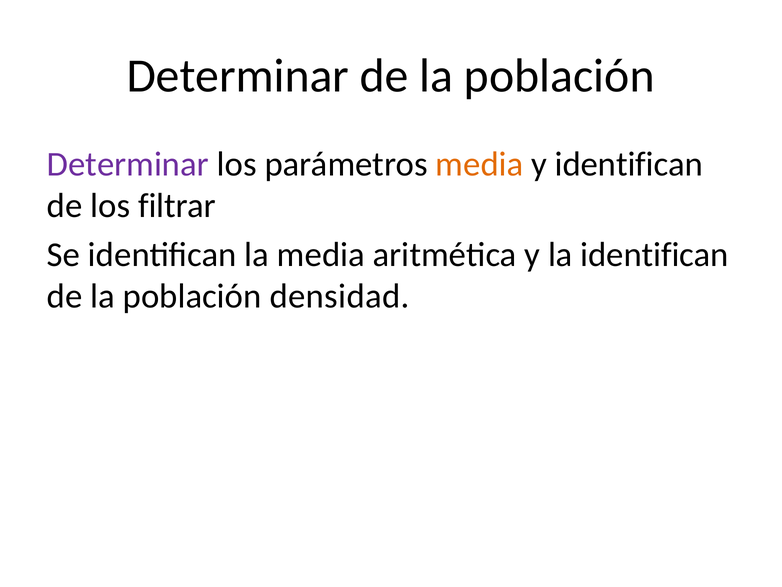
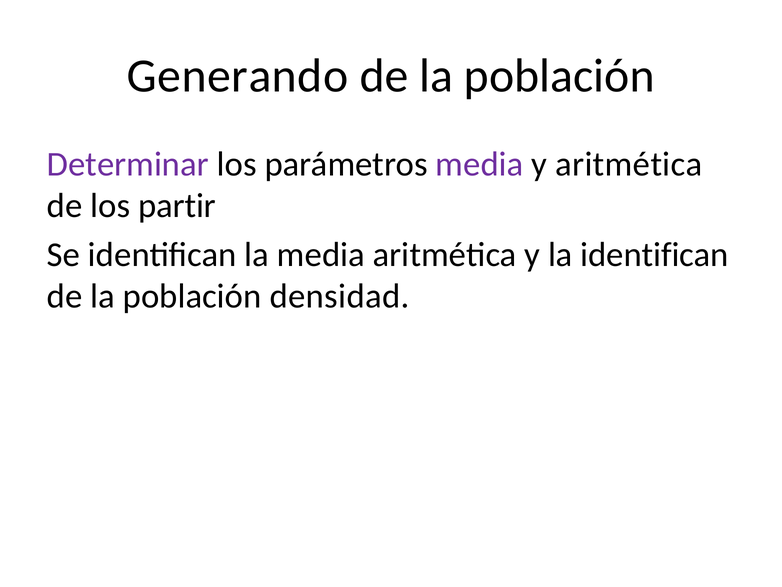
Determinar: Determinar -> Generando (238, 76)
media colour: orange -> purple (479, 164)
y identifican: identifican -> aritmética (629, 164)
filtrar: filtrar -> partir (177, 206)
